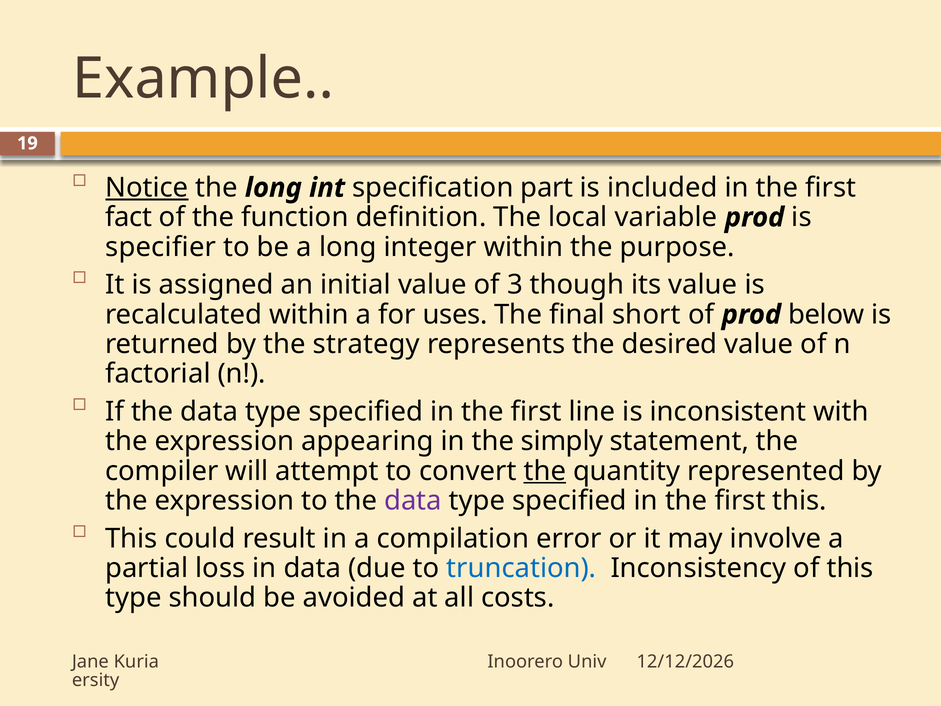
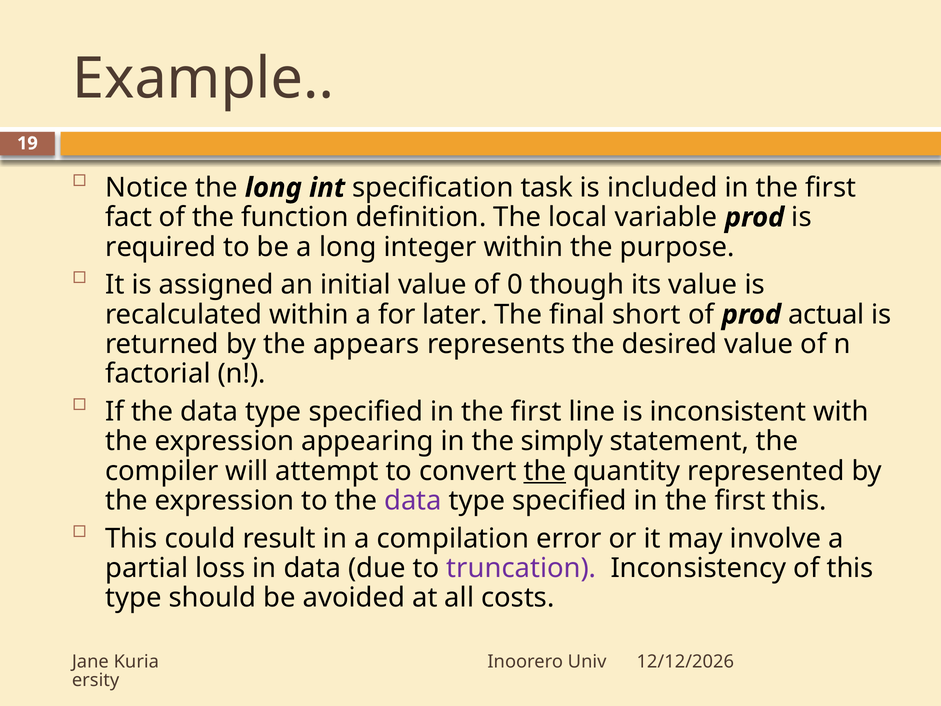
Notice underline: present -> none (147, 188)
part: part -> task (547, 188)
specifier: specifier -> required (161, 247)
3: 3 -> 0 (515, 285)
uses: uses -> later (455, 314)
below: below -> actual (826, 314)
strategy: strategy -> appears (366, 344)
truncation colour: blue -> purple (521, 568)
